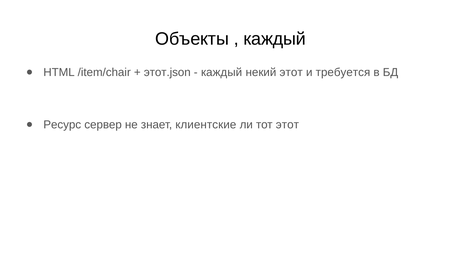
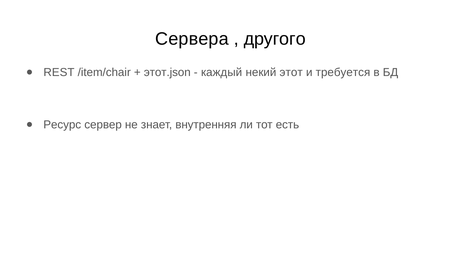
Объекты: Объекты -> Сервера (192, 39)
каждый: каждый -> другого (275, 39)
HTML: HTML -> REST (59, 72)
клиентские: клиентские -> внутренняя (206, 125)
тот этот: этот -> есть (287, 125)
